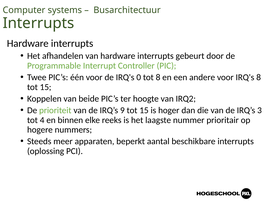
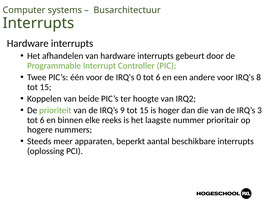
0 tot 8: 8 -> 6 (158, 77)
4: 4 -> 6 (42, 120)
